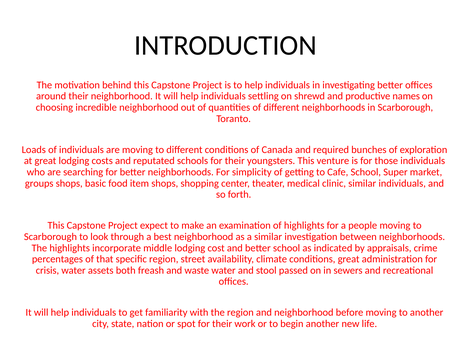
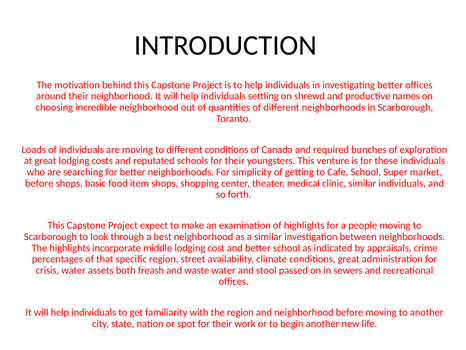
groups: groups -> before (39, 183)
